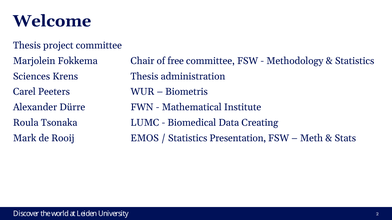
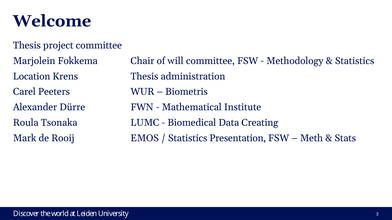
free: free -> will (176, 61)
Sciences: Sciences -> Location (32, 76)
